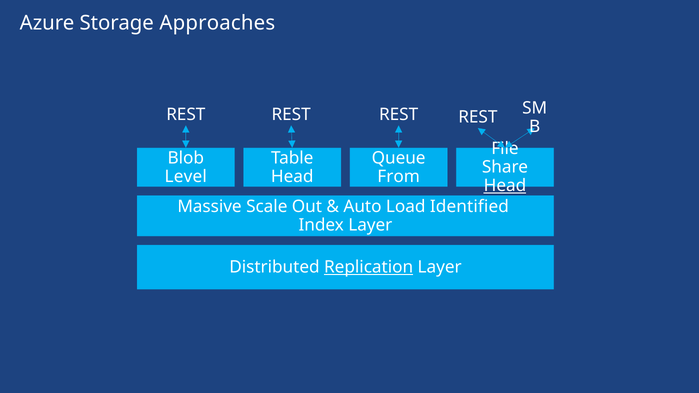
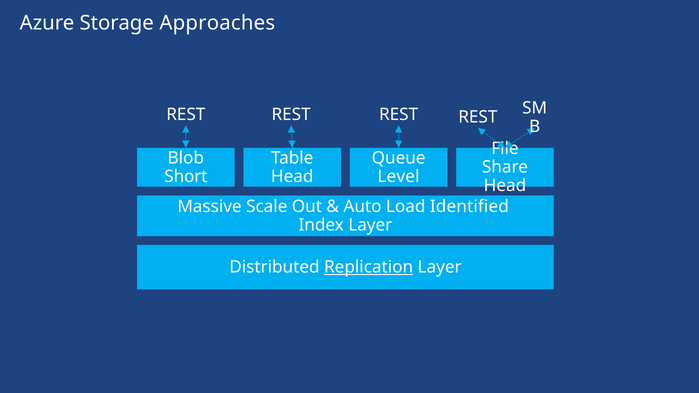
Level: Level -> Short (186, 176)
From: From -> Level (399, 176)
Head underline: present -> none (505, 186)
